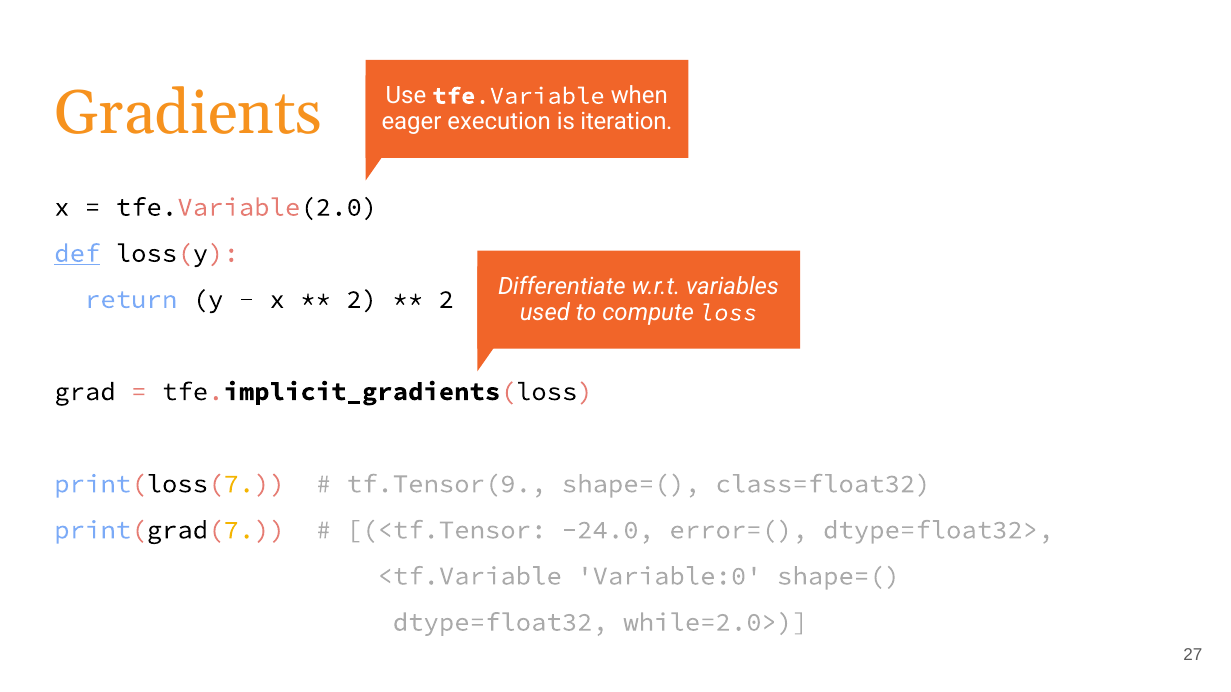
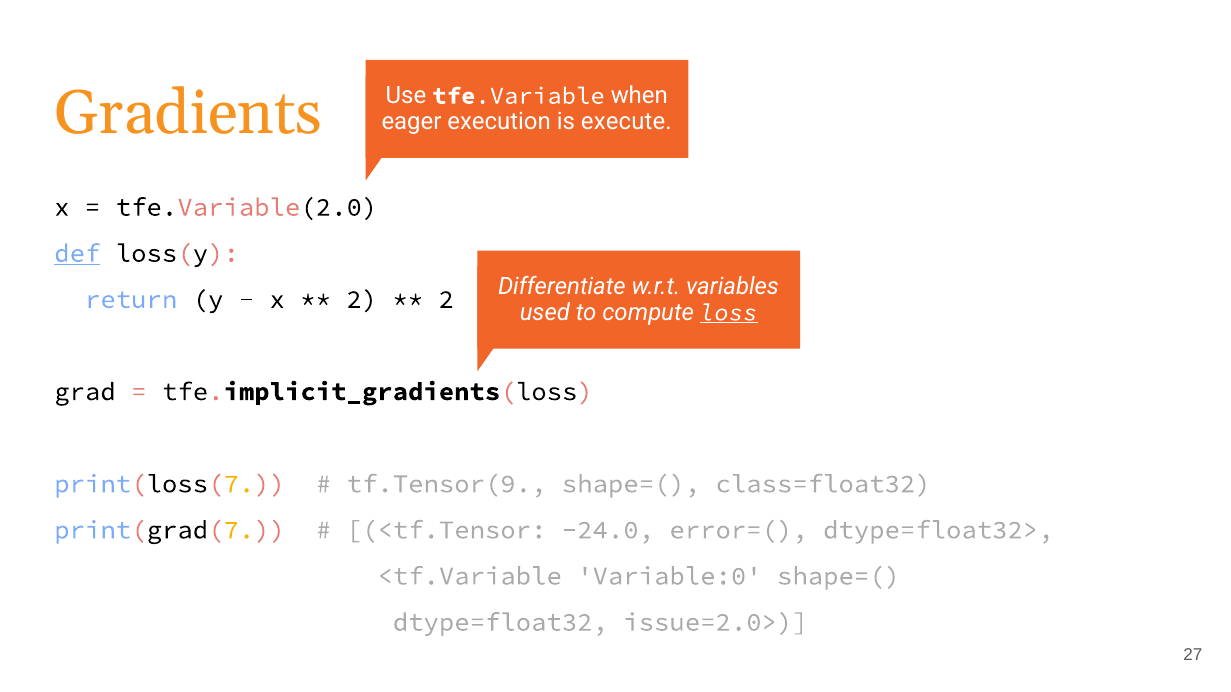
iteration: iteration -> execute (626, 122)
loss underline: none -> present (729, 313)
while=2.0>: while=2.0> -> issue=2.0> (716, 623)
